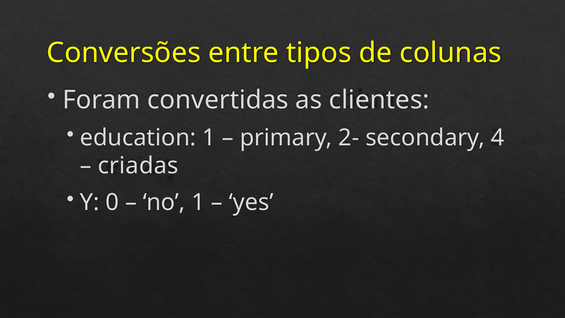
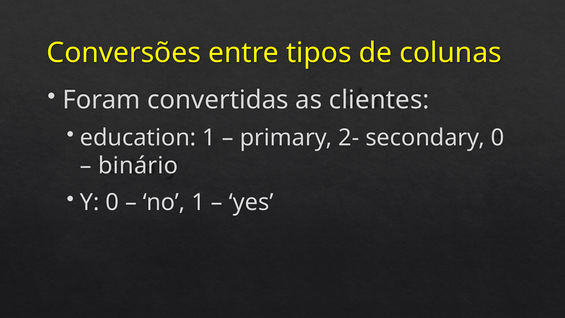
secondary 4: 4 -> 0 (497, 138)
criadas: criadas -> binário (138, 166)
